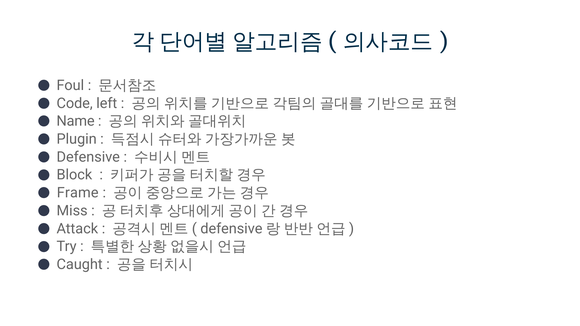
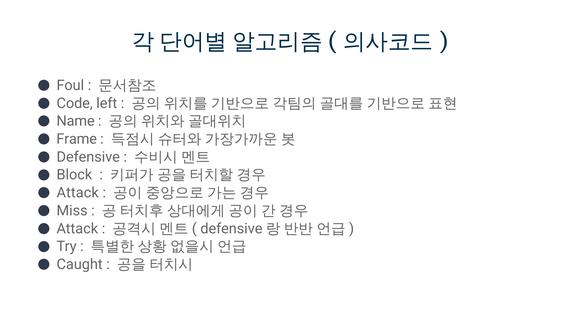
Plugin: Plugin -> Frame (77, 139)
Frame: Frame -> Attack (78, 193)
